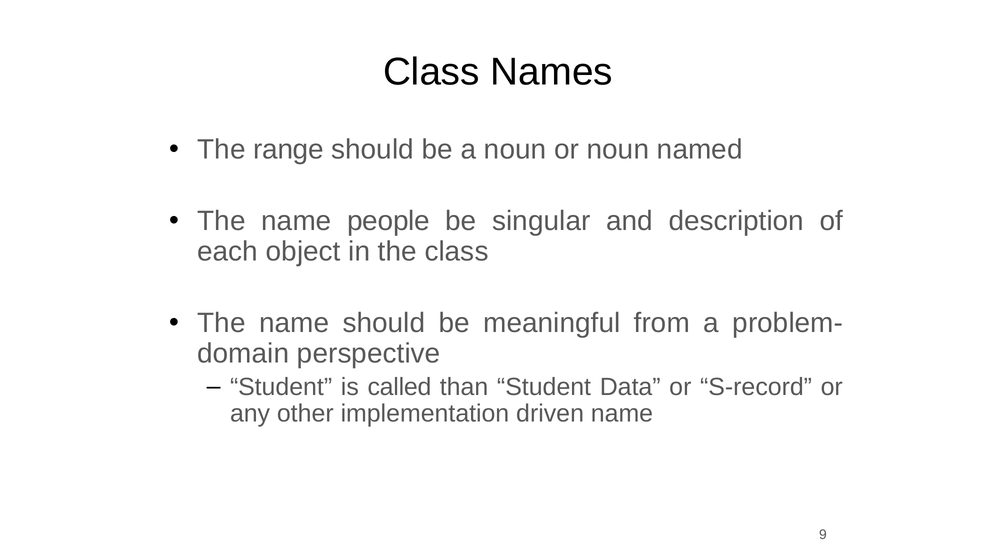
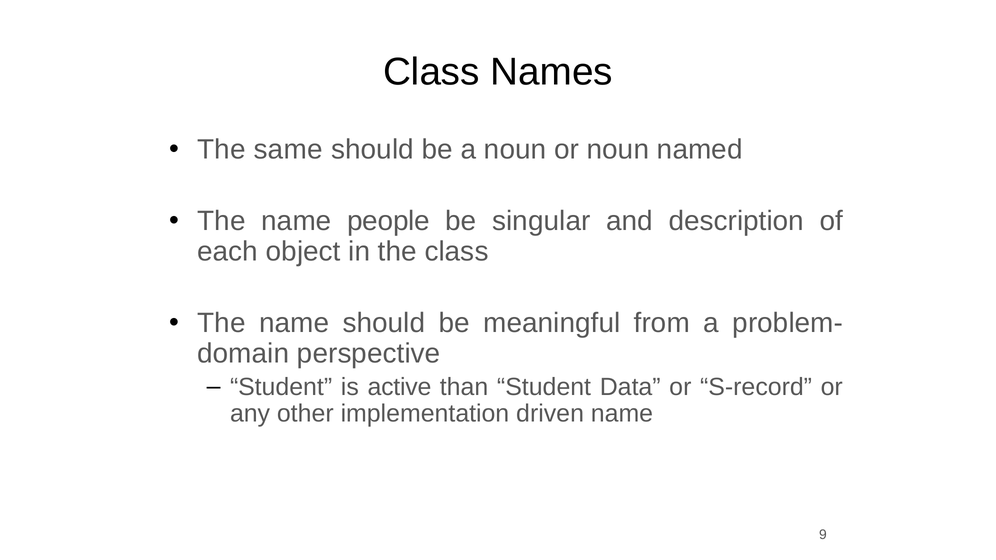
range: range -> same (288, 149)
called: called -> active (399, 387)
